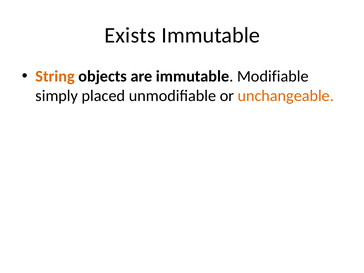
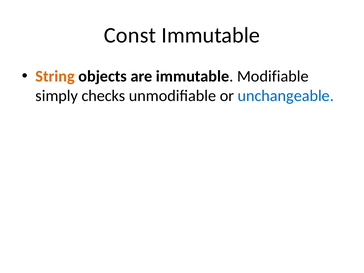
Exists: Exists -> Const (130, 35)
placed: placed -> checks (103, 96)
unchangeable colour: orange -> blue (286, 96)
